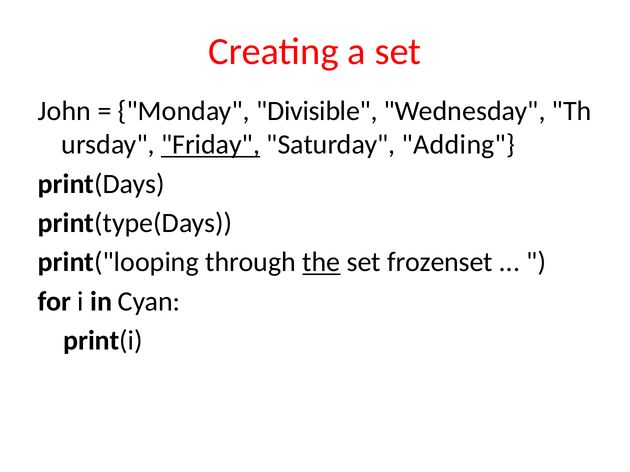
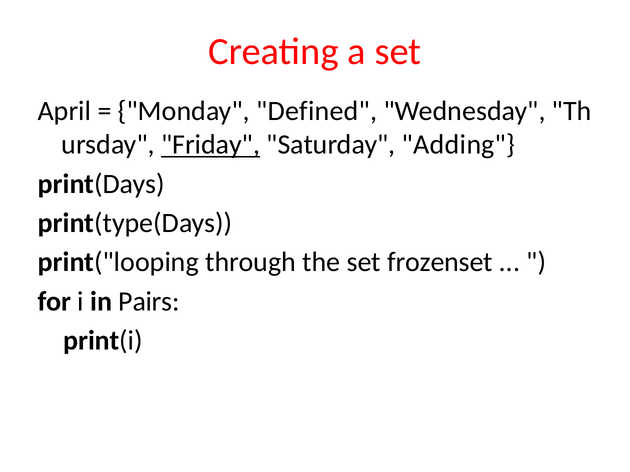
John: John -> April (65, 111)
Divisible: Divisible -> Defined (317, 111)
the underline: present -> none (321, 262)
Cyan: Cyan -> Pairs (149, 302)
